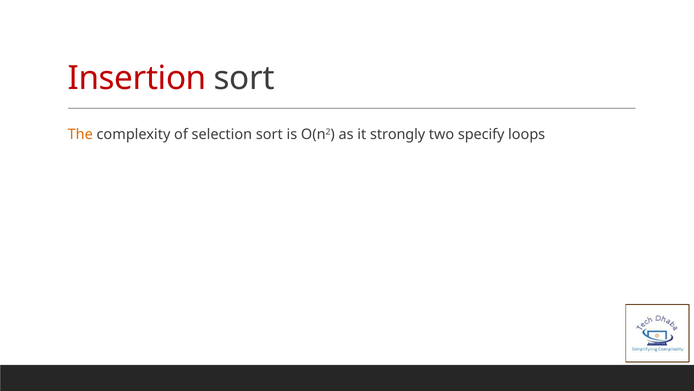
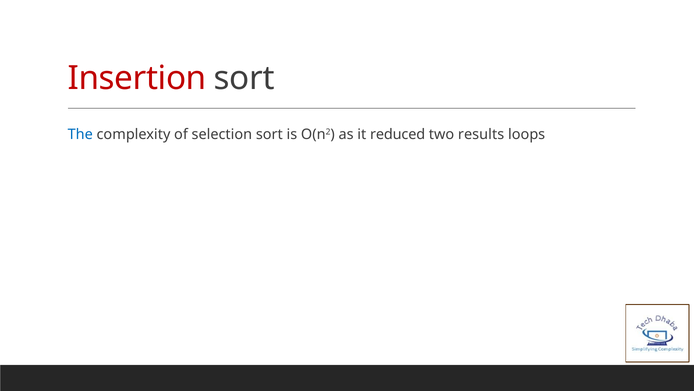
The colour: orange -> blue (80, 134)
strongly: strongly -> reduced (398, 134)
specify: specify -> results (481, 134)
